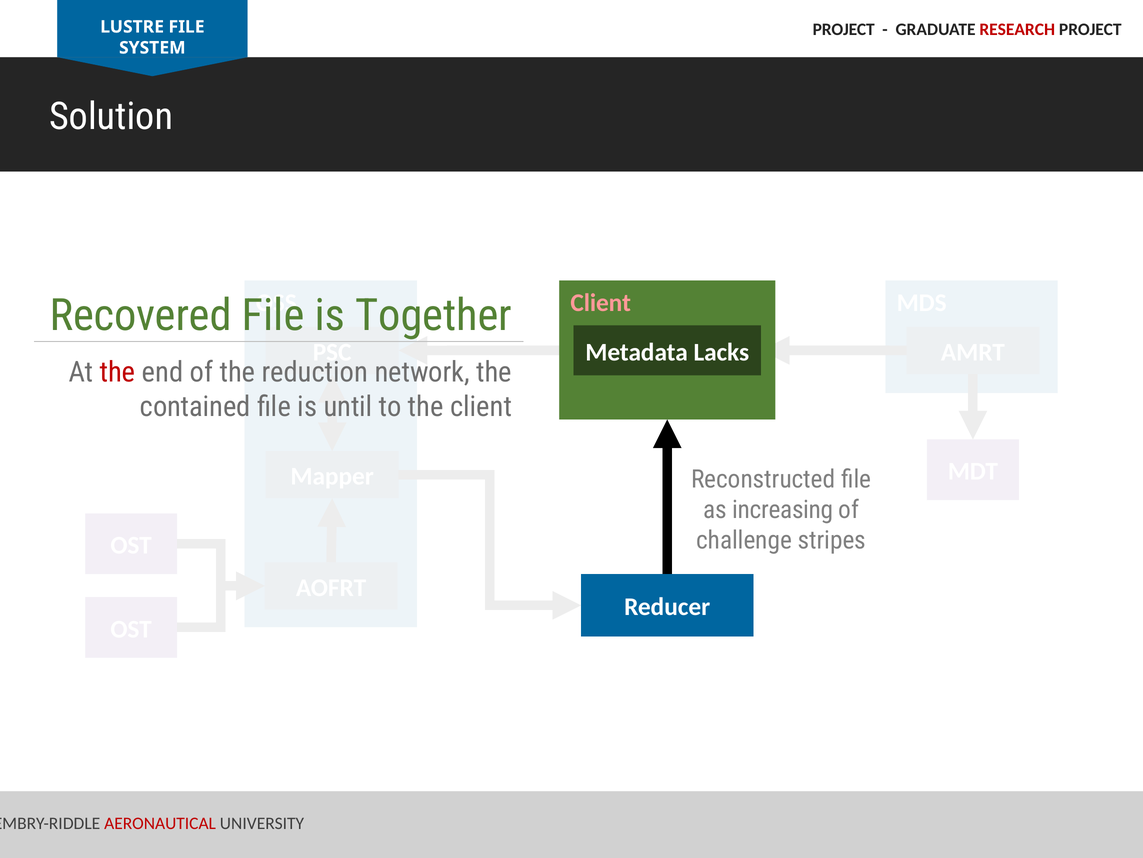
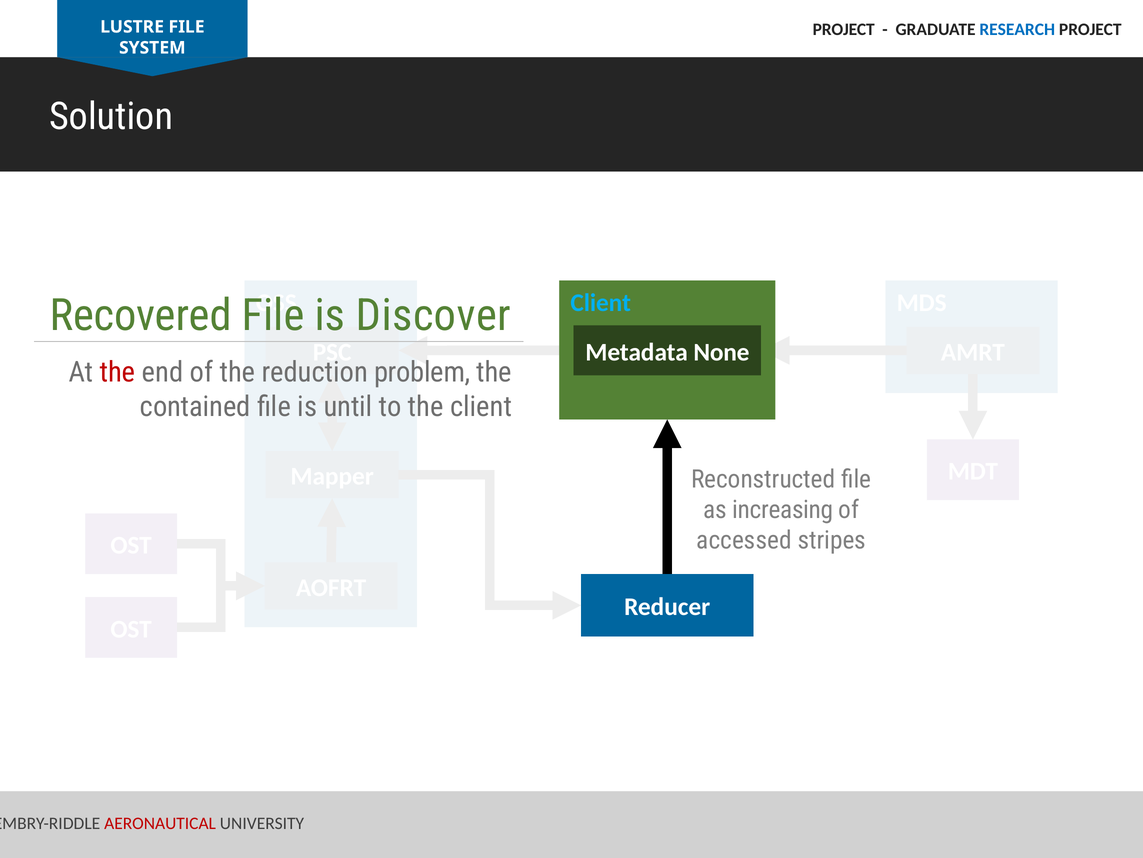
RESEARCH colour: red -> blue (1017, 30)
Client colour: pink -> light blue (601, 303)
Together: Together -> Discover (433, 315)
Lacks: Lacks -> None (721, 352)
network: network -> problem (422, 372)
challenge: challenge -> accessed (744, 540)
